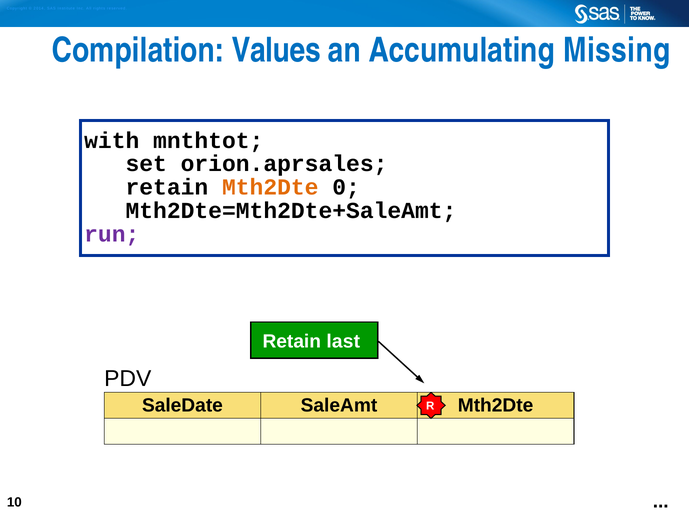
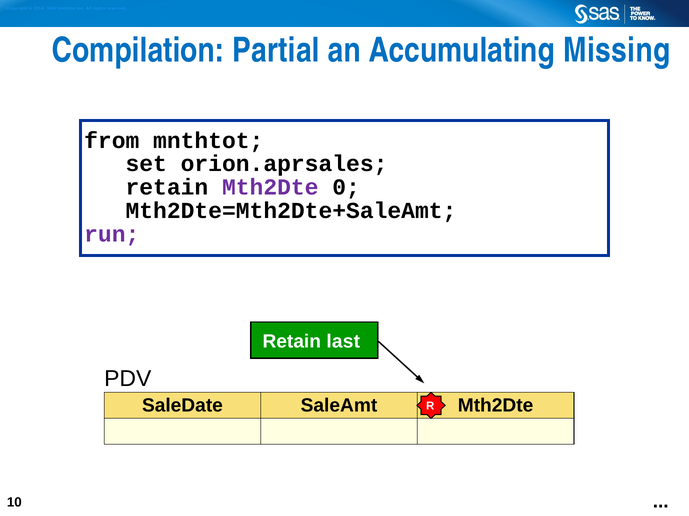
Values: Values -> Partial (276, 51)
with: with -> from (112, 141)
Mth2Dte colour: orange -> purple (270, 188)
